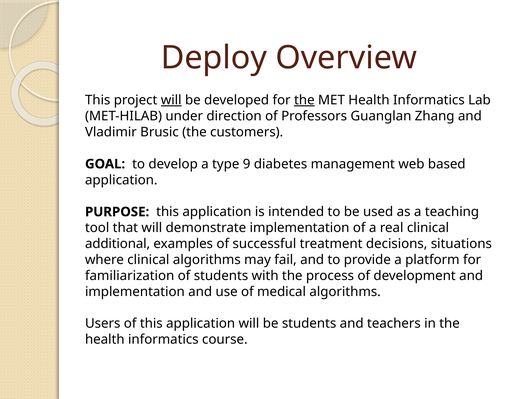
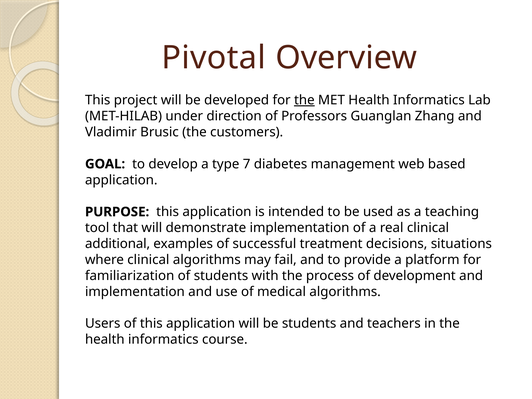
Deploy: Deploy -> Pivotal (214, 58)
will underline: present -> none (171, 100)
9: 9 -> 7 (247, 164)
